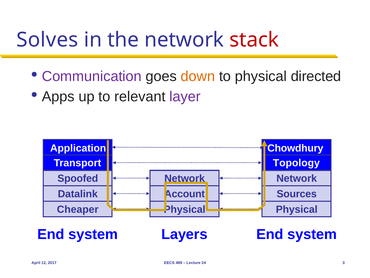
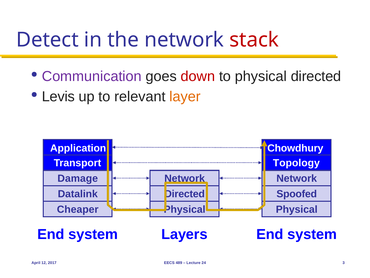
Solves: Solves -> Detect (47, 40)
down colour: orange -> red (198, 76)
Apps: Apps -> Levis (58, 96)
layer colour: purple -> orange (185, 96)
Spoofed: Spoofed -> Damage (78, 178)
Account: Account -> Directed (185, 194)
Sources: Sources -> Spoofed (297, 194)
